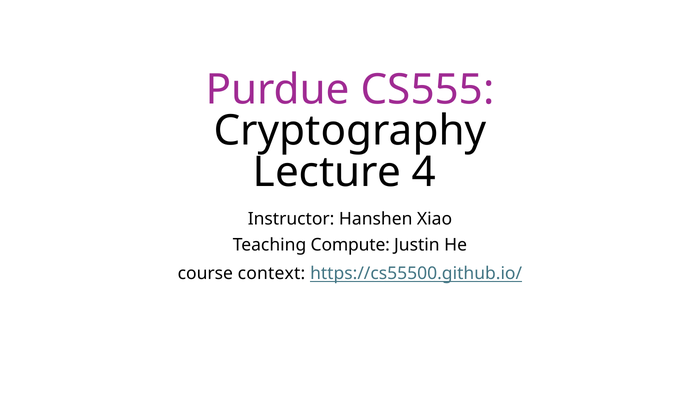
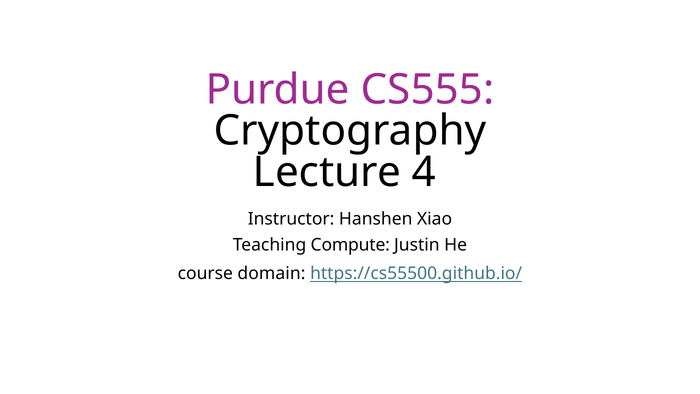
context: context -> domain (271, 273)
